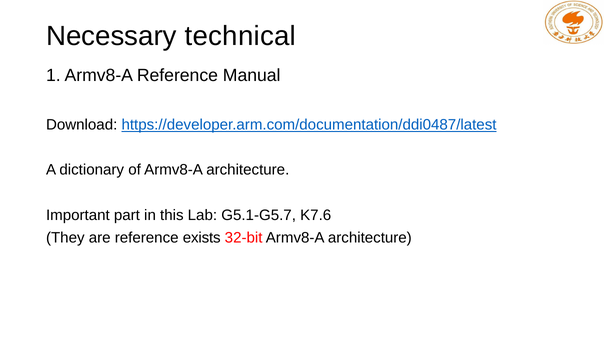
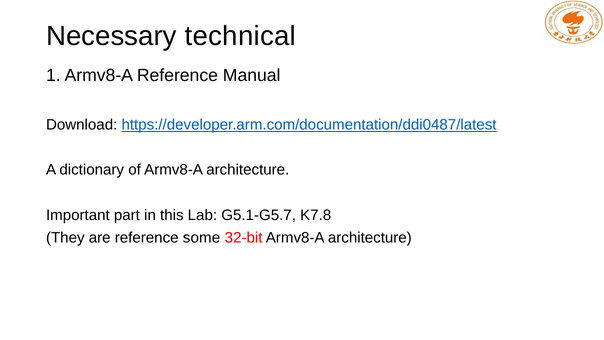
K7.6: K7.6 -> K7.8 (316, 215)
exists: exists -> some (202, 238)
